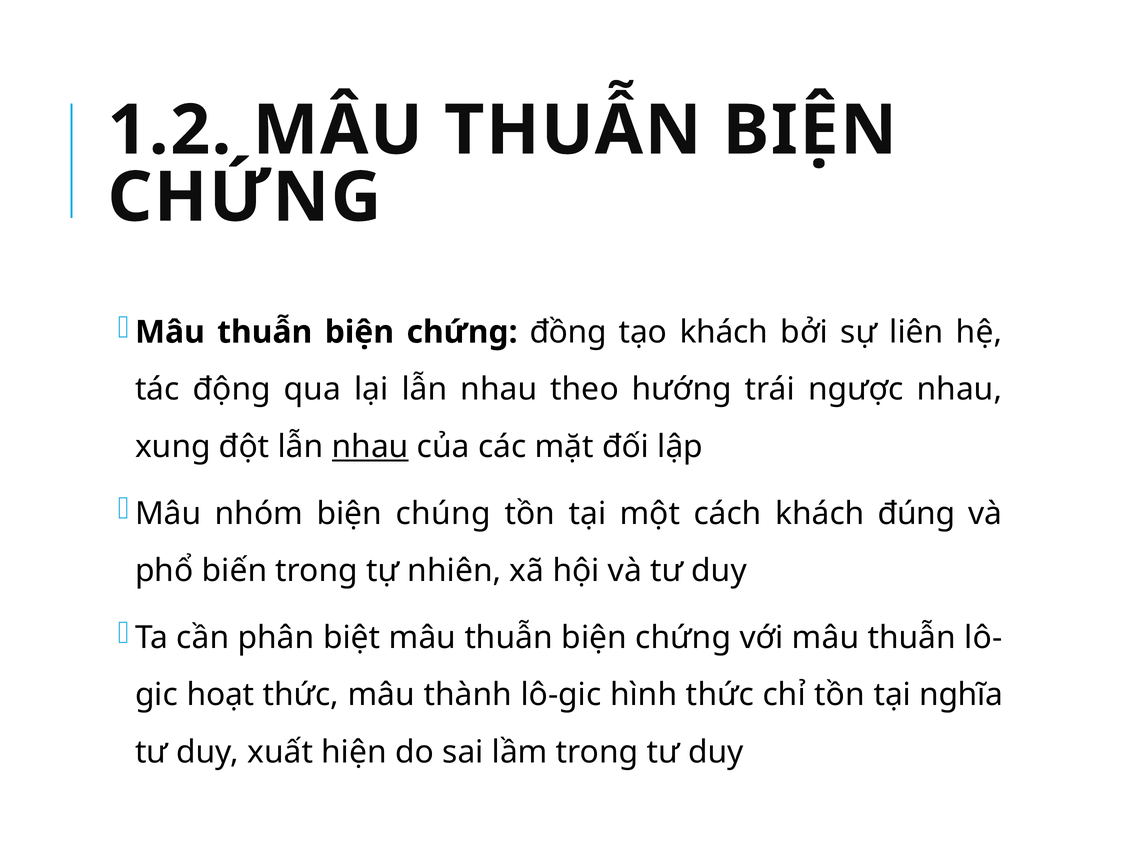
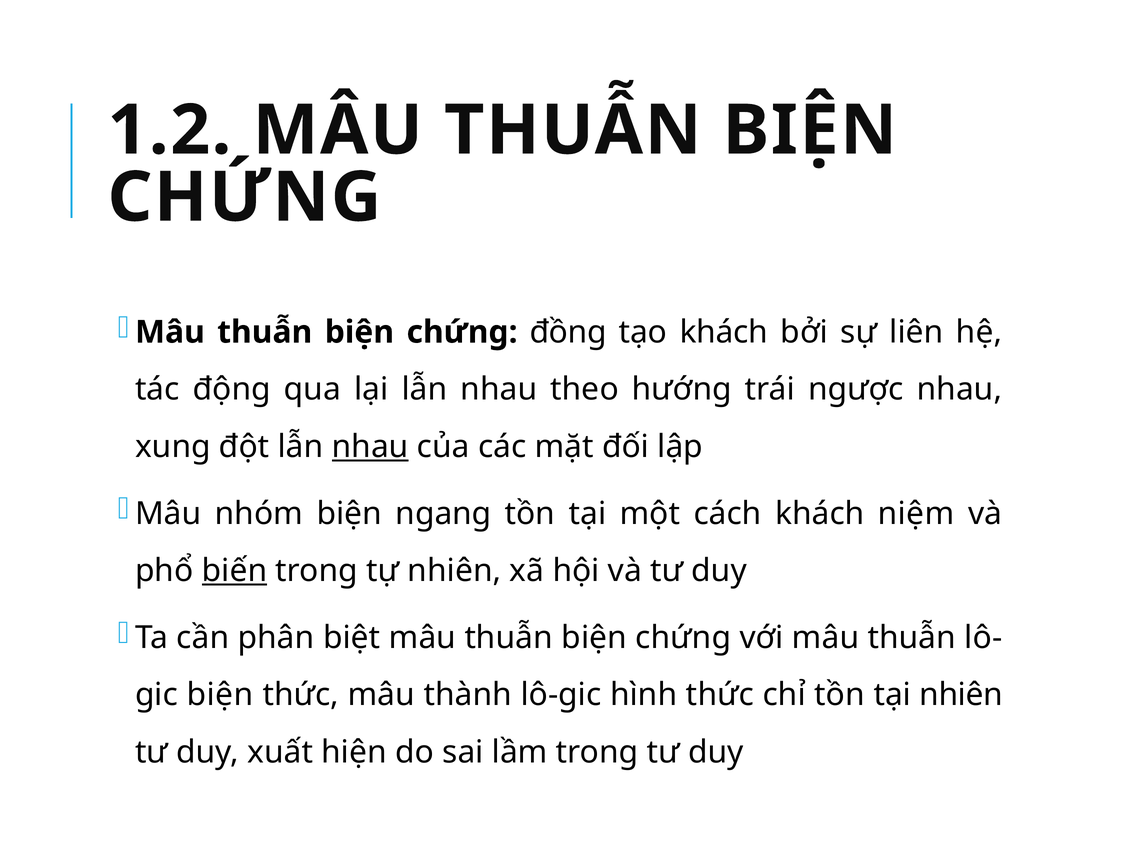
chúng: chúng -> ngang (443, 514)
đúng: đúng -> niệm (916, 514)
biến underline: none -> present (234, 571)
hoạt: hoạt -> biện (220, 695)
tại nghĩa: nghĩa -> nhiên (961, 695)
